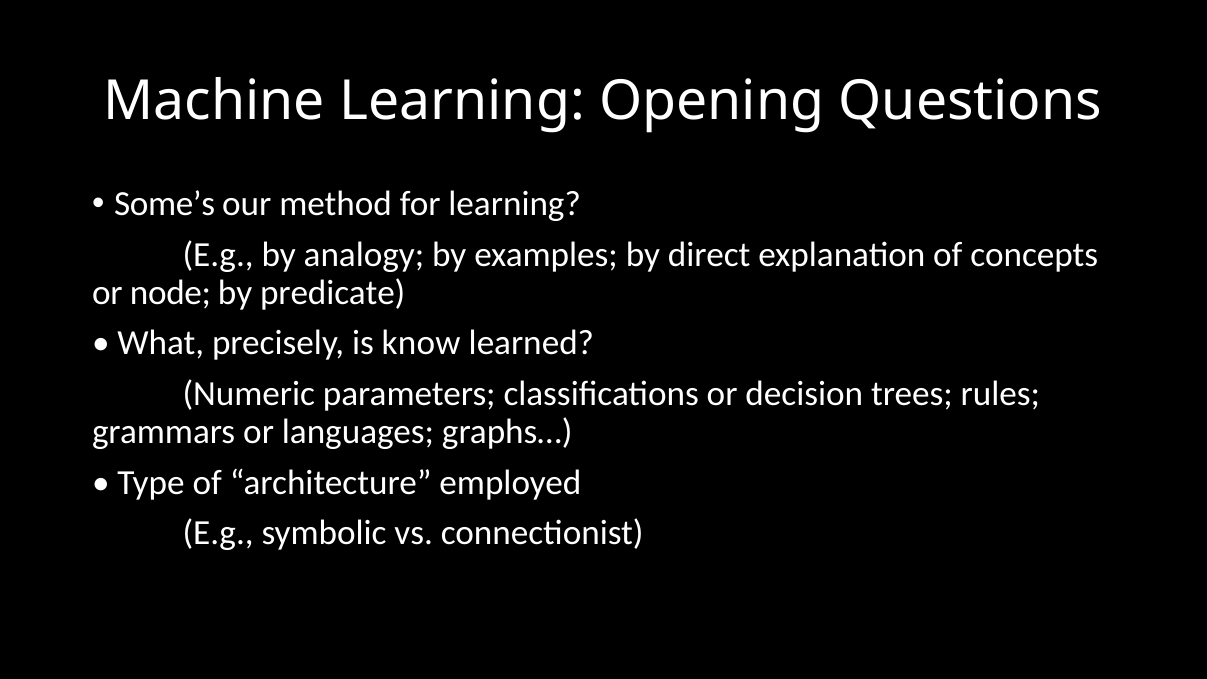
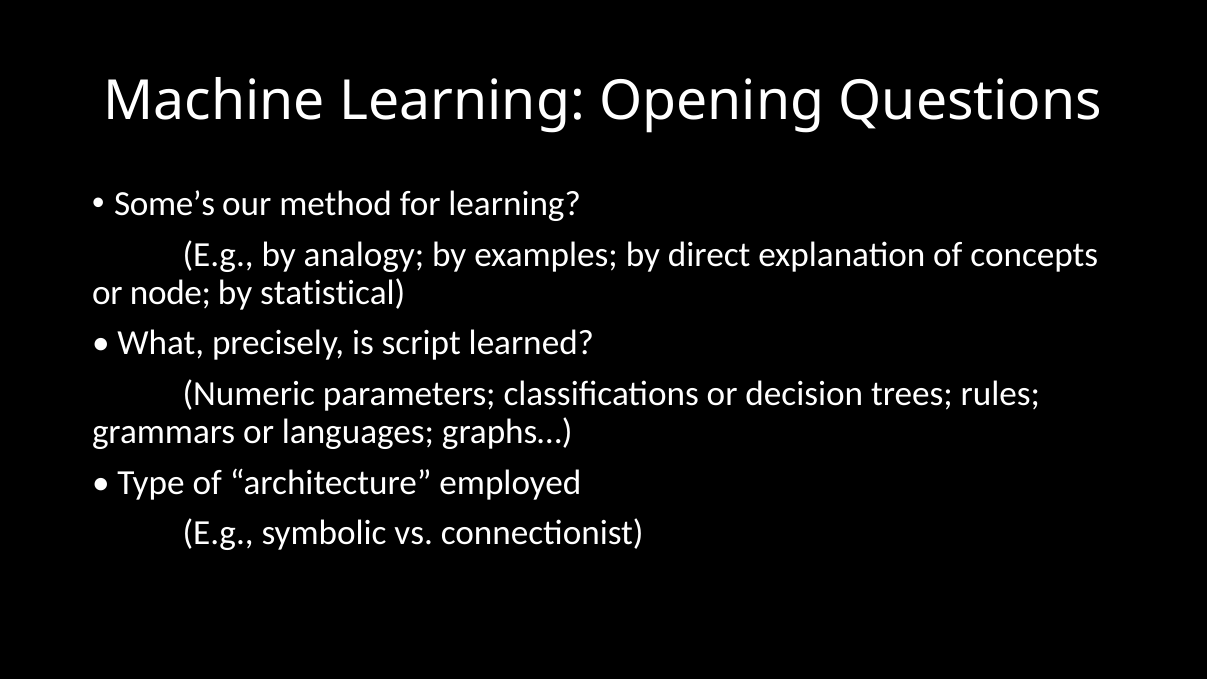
predicate: predicate -> statistical (333, 293)
know: know -> script (421, 343)
